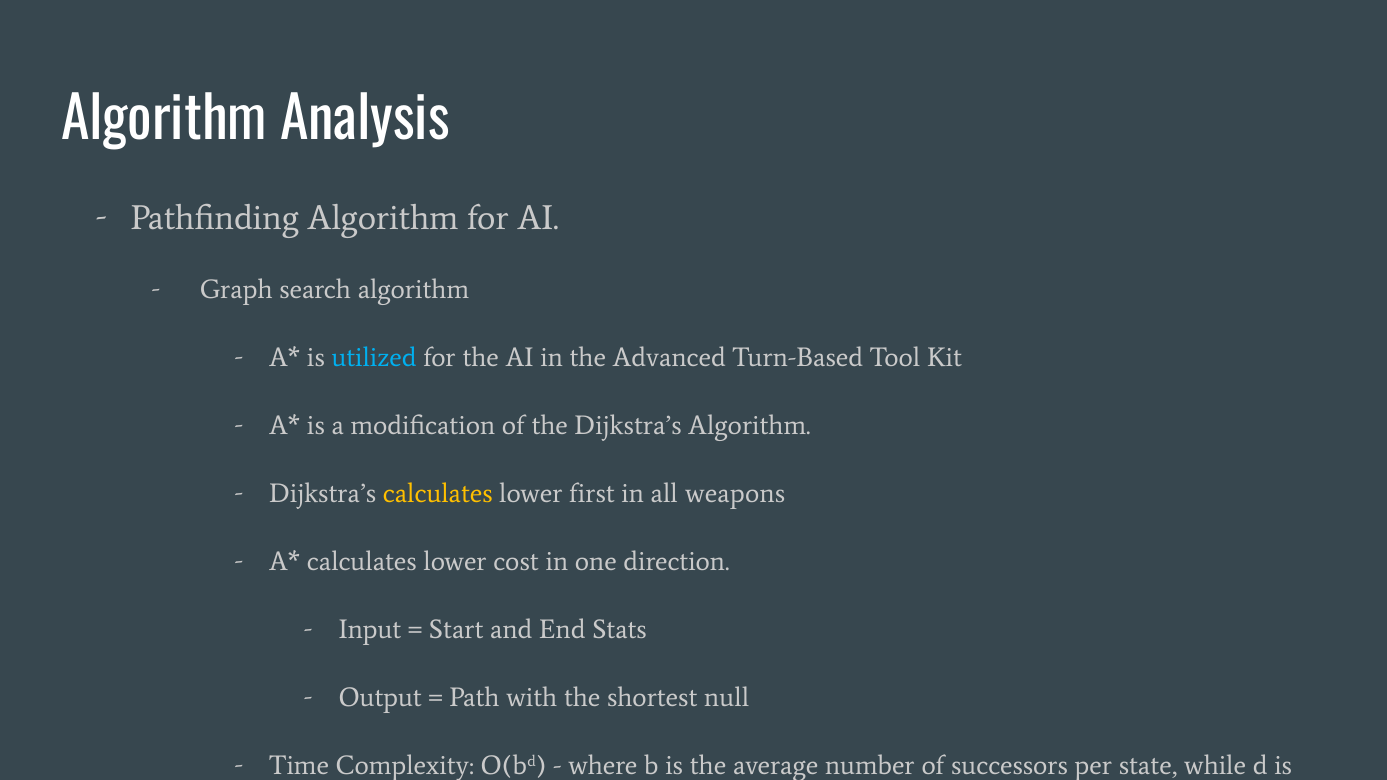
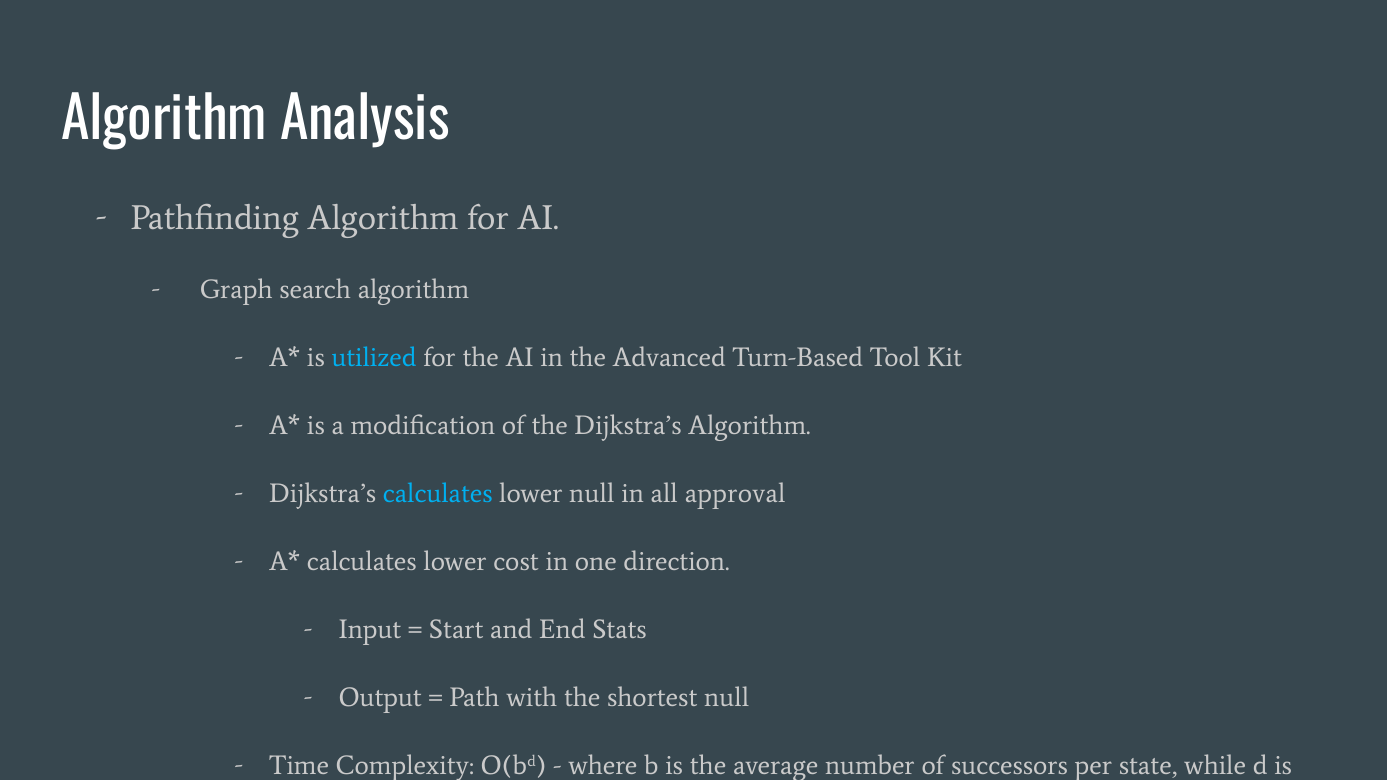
calculates colour: yellow -> light blue (438, 494)
lower first: first -> null (592, 494)
weapons: weapons -> approval (735, 494)
